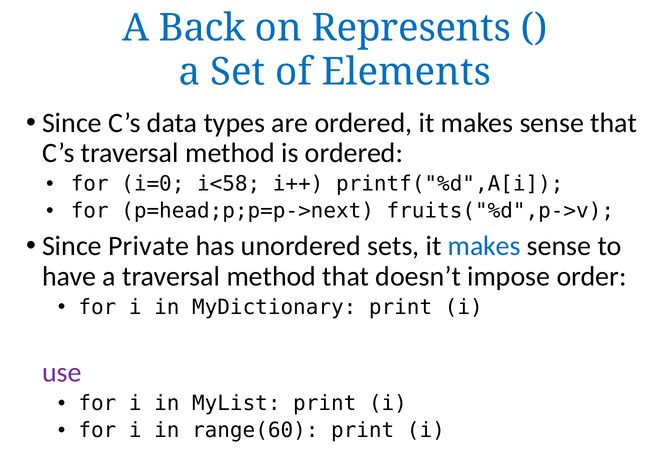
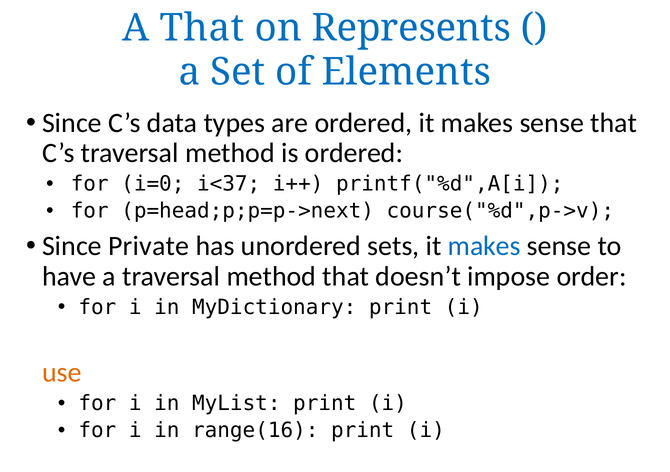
A Back: Back -> That (202, 28)
i<58: i<58 -> i<37 (229, 184)
fruits("%d",p->v: fruits("%d",p->v -> course("%d",p->v (500, 211)
use colour: purple -> orange (62, 373)
range(60: range(60 -> range(16 (255, 431)
